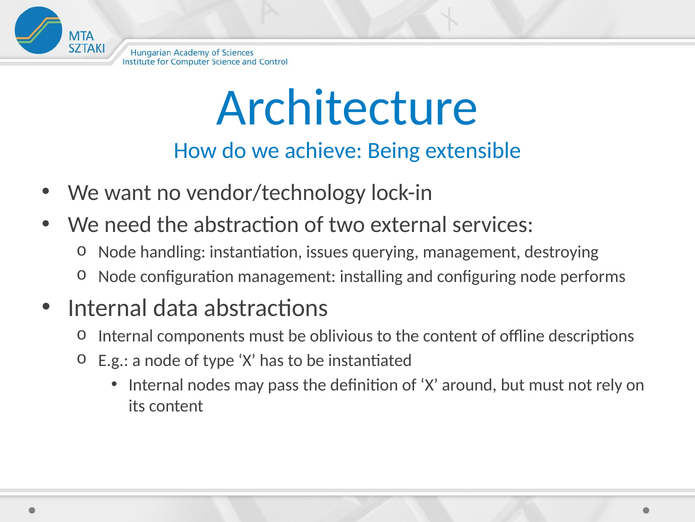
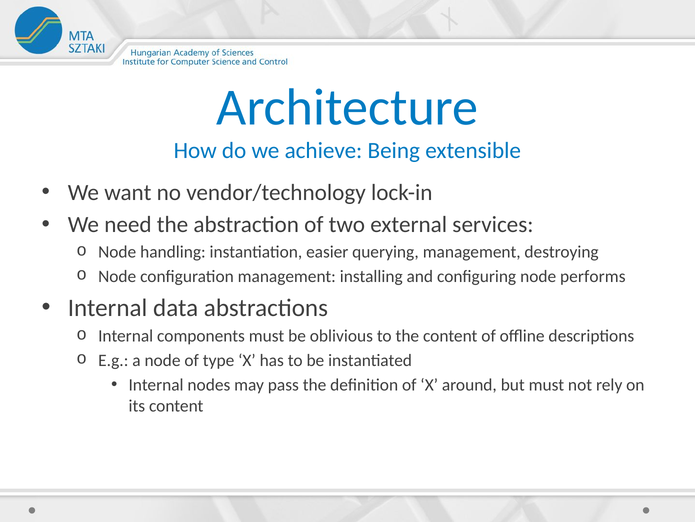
issues: issues -> easier (327, 252)
